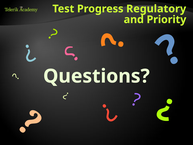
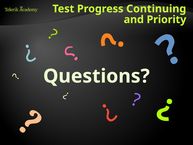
Regulatory: Regulatory -> Continuing (156, 9)
